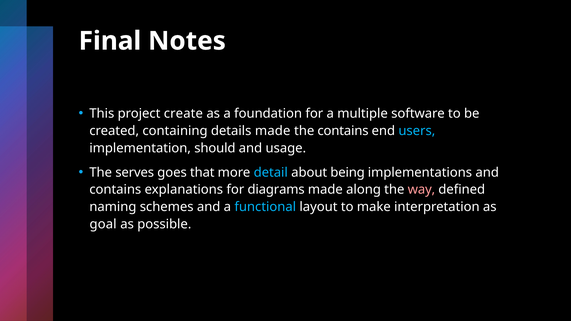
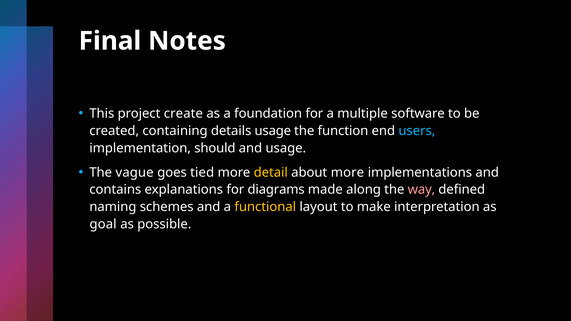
details made: made -> usage (273, 131)
the contains: contains -> function (343, 131)
serves: serves -> vague (135, 172)
that: that -> tied (202, 172)
detail colour: light blue -> yellow (271, 172)
about being: being -> more (347, 172)
functional colour: light blue -> yellow (265, 207)
